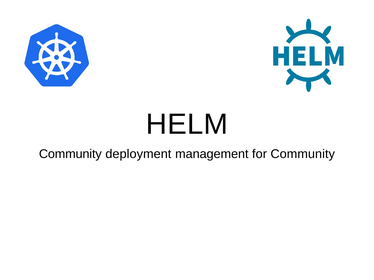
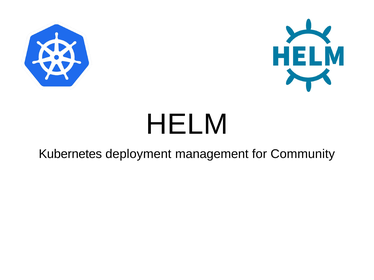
Community: Community -> Kubernetes (70, 154)
